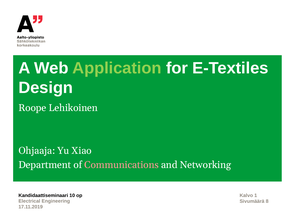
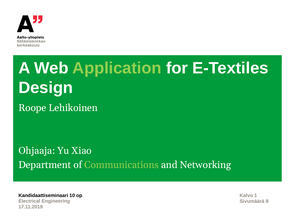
Communications colour: pink -> light green (122, 165)
